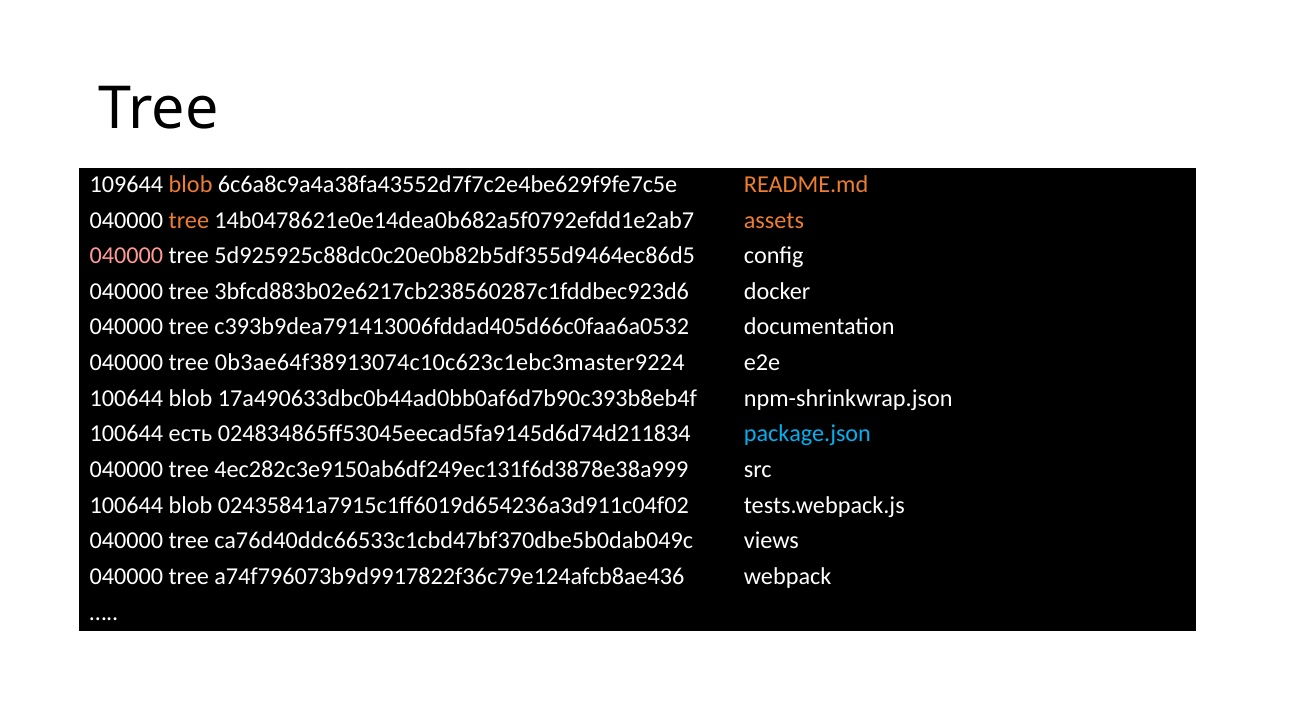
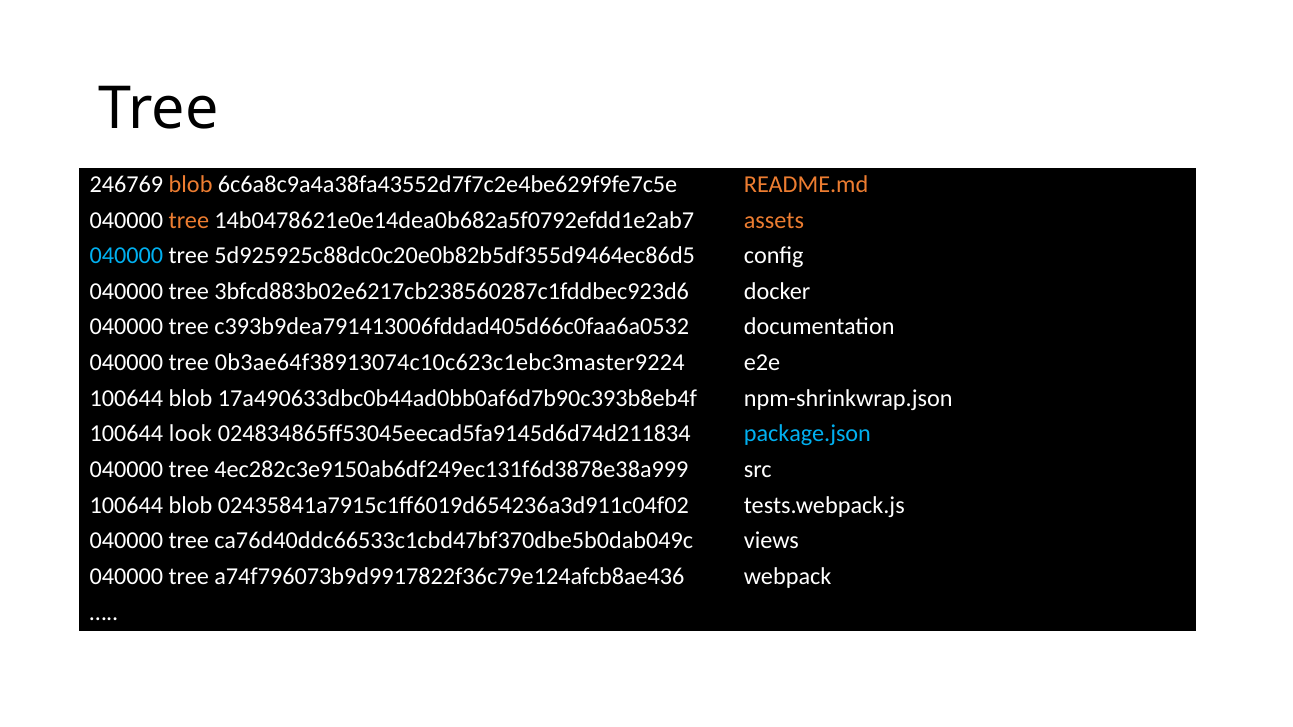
109644: 109644 -> 246769 (126, 184)
040000 colour: pink -> light blue (126, 256)
есть: есть -> look (190, 434)
